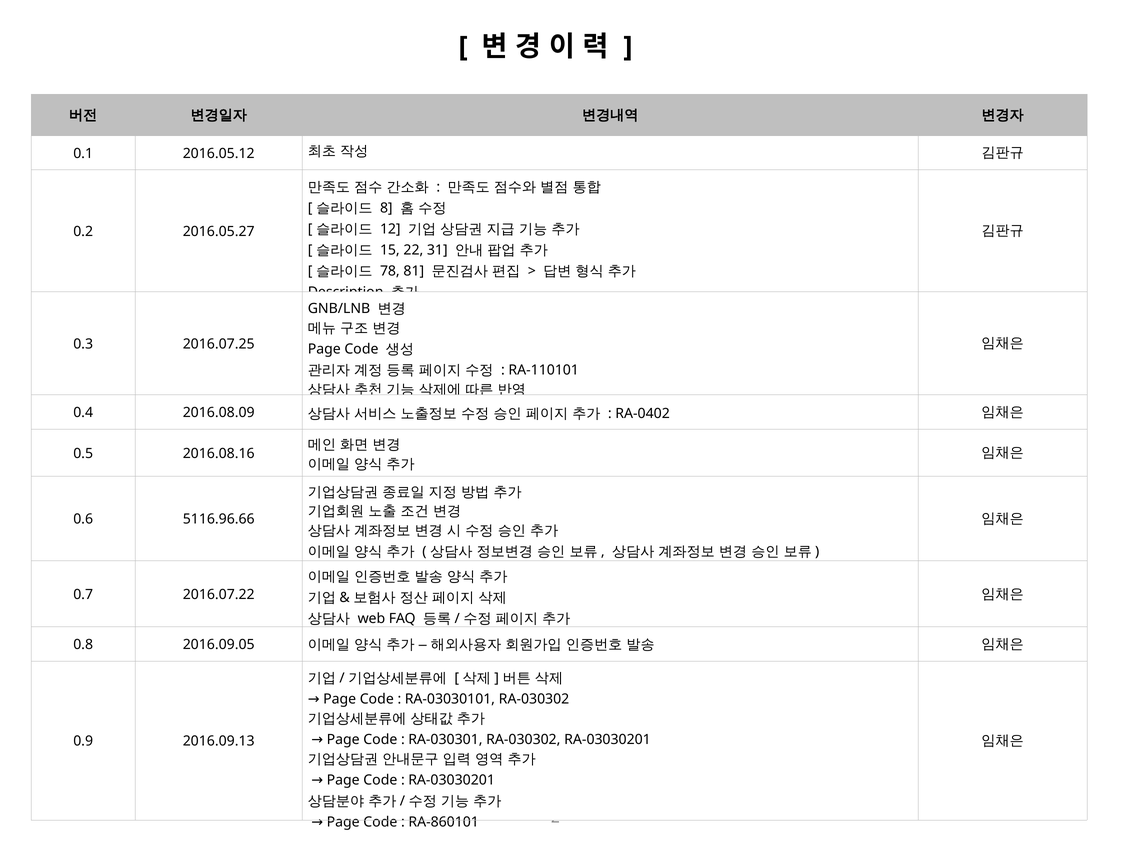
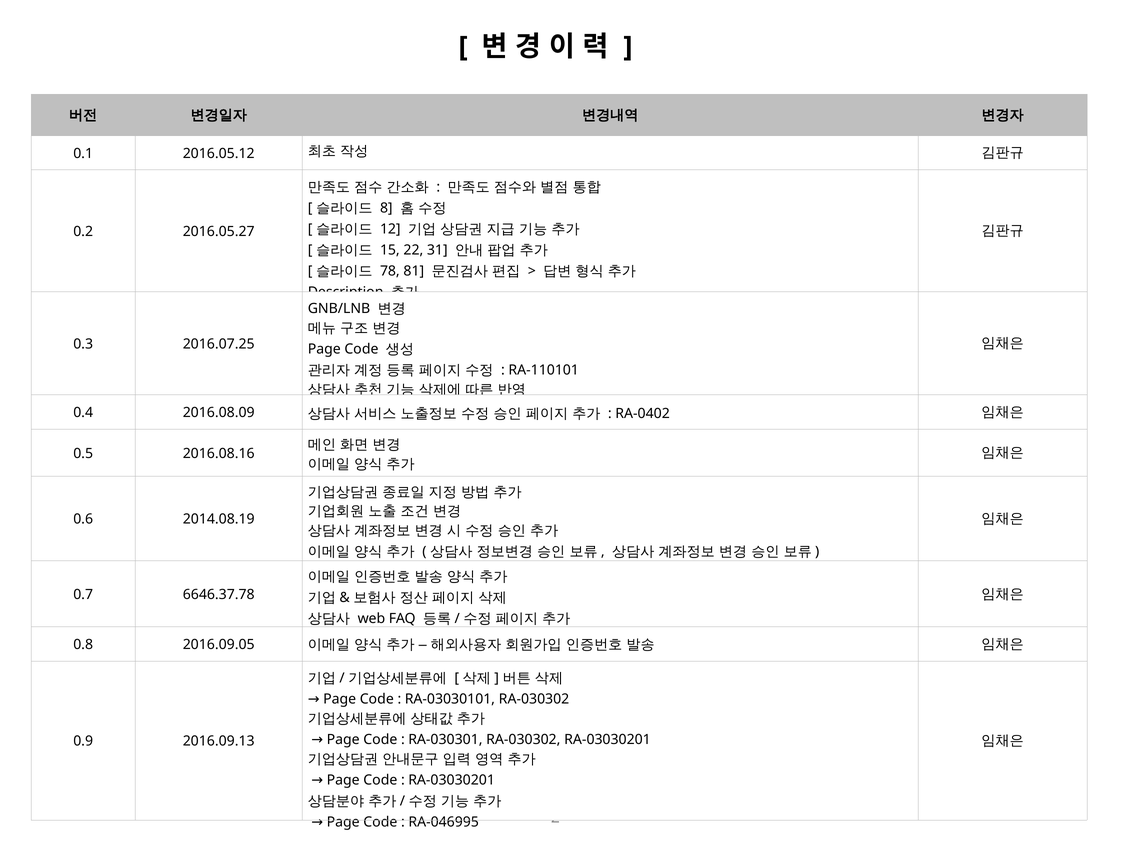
5116.96.66: 5116.96.66 -> 2014.08.19 (219, 519)
2016.07.22: 2016.07.22 -> 6646.37.78 (219, 594)
RA-860101: RA-860101 -> RA-046995 (444, 822)
